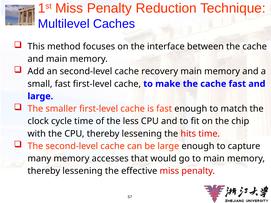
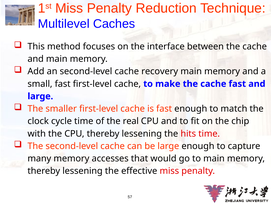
less: less -> real (131, 121)
